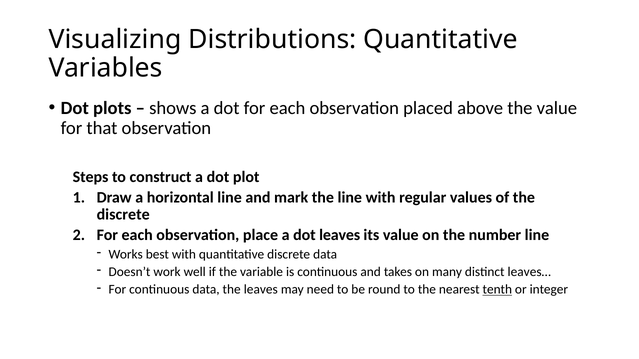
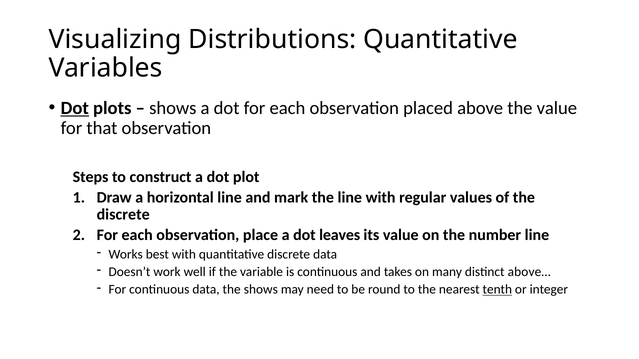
Dot underline: none -> present (75, 108)
leaves…: leaves… -> above… (529, 272)
the leaves: leaves -> shows (261, 290)
